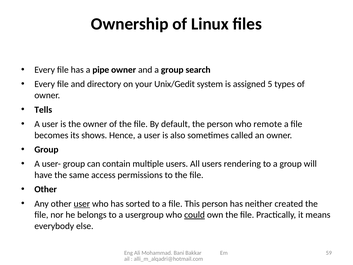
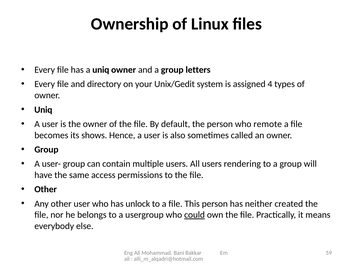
a pipe: pipe -> uniq (101, 70)
search: search -> letters (198, 70)
5: 5 -> 4 (270, 84)
Tells: Tells -> Uniq (43, 110)
user underline: present -> none (82, 204)
sorted: sorted -> unlock (138, 204)
